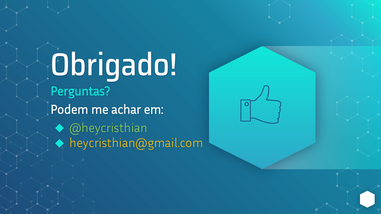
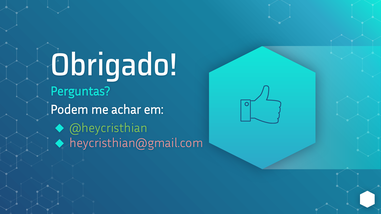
heycristhian@gmail.com colour: yellow -> pink (136, 143)
